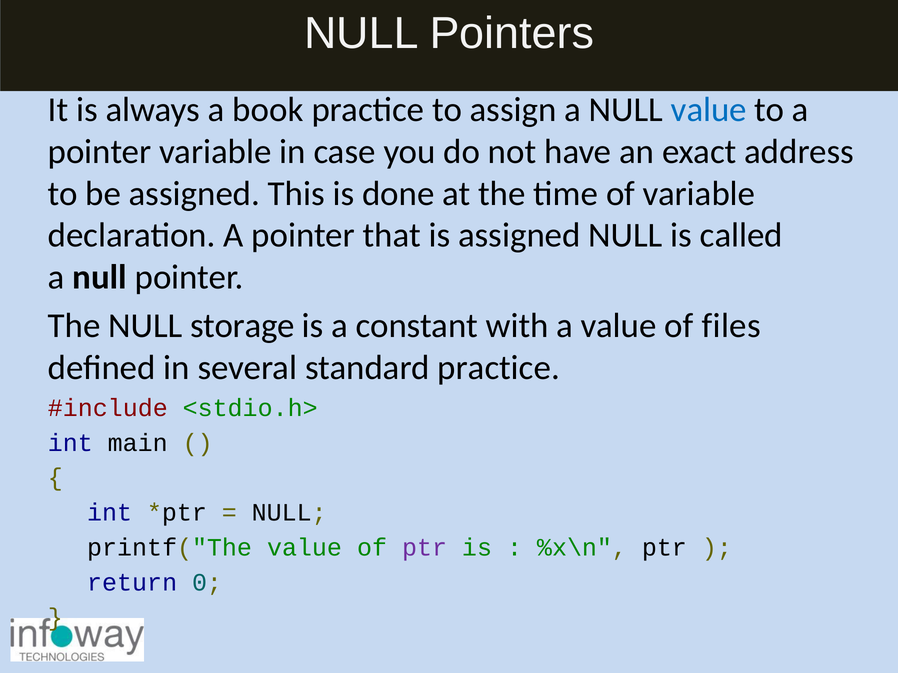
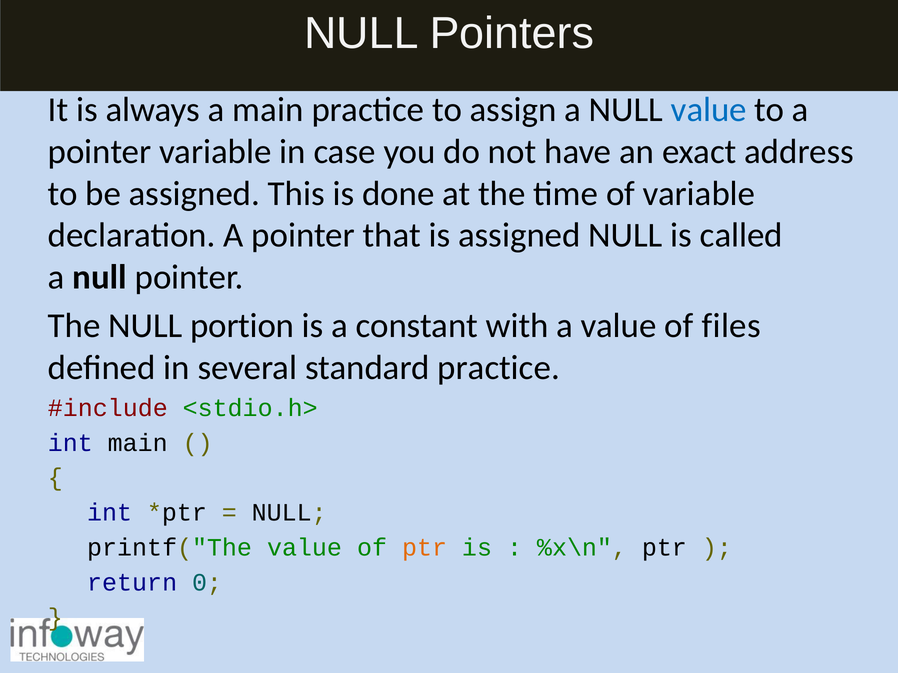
a book: book -> main (268, 110)
storage: storage -> portion (242, 326)
ptr colour: purple -> orange (425, 548)
